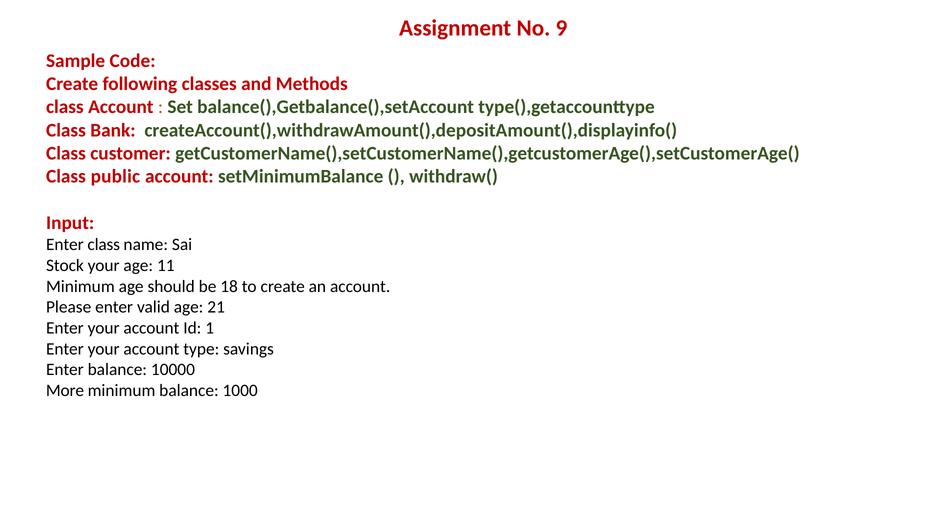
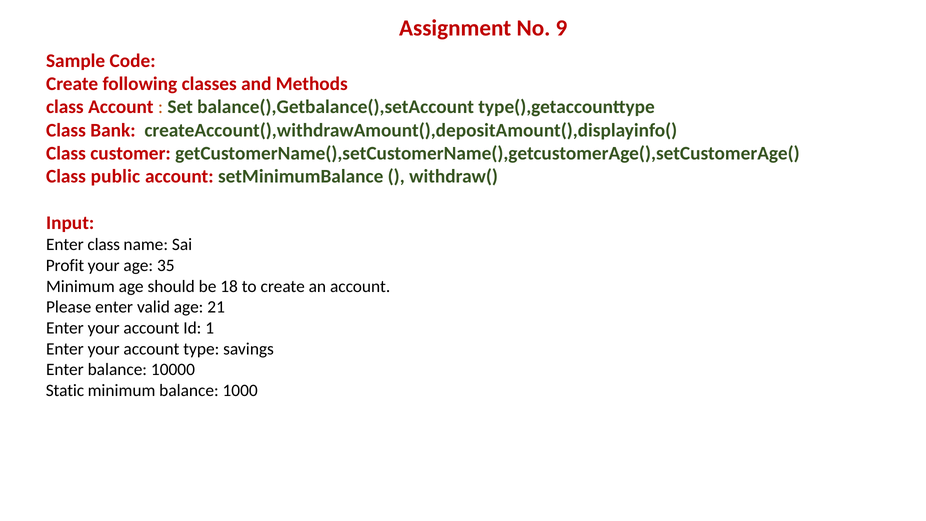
Stock: Stock -> Profit (65, 265)
11: 11 -> 35 (166, 265)
More: More -> Static (65, 390)
